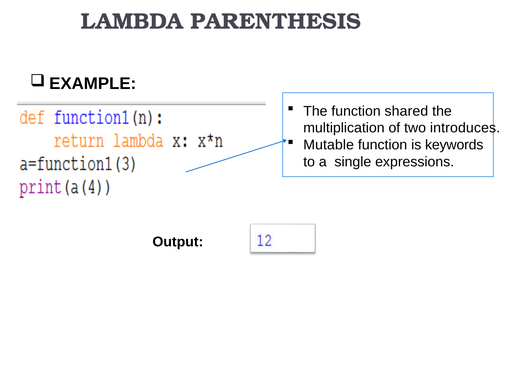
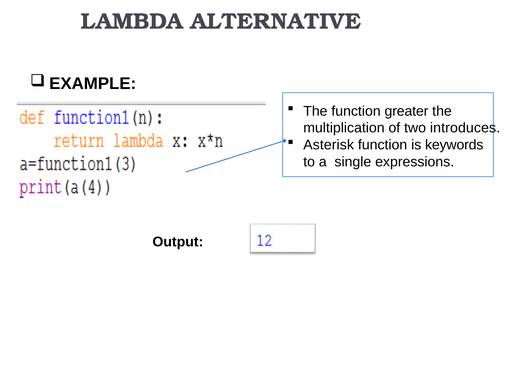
PARENTHESIS: PARENTHESIS -> ALTERNATIVE (276, 21)
shared: shared -> greater (406, 111)
Mutable: Mutable -> Asterisk (329, 145)
